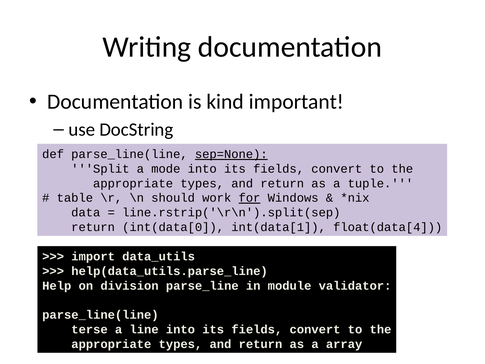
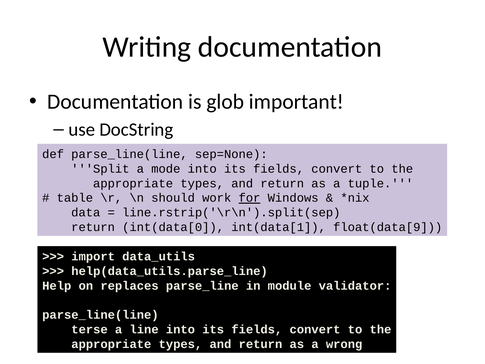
kind: kind -> glob (225, 102)
sep=None underline: present -> none (231, 154)
float(data[4: float(data[4 -> float(data[9 (388, 227)
division: division -> replaces (130, 286)
array: array -> wrong (344, 344)
